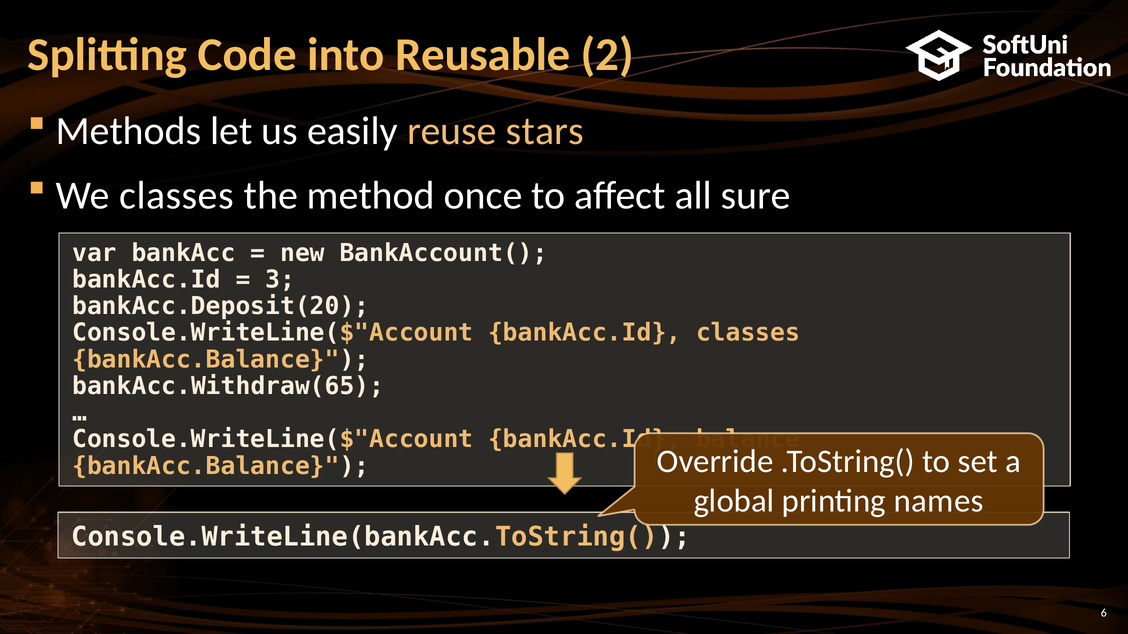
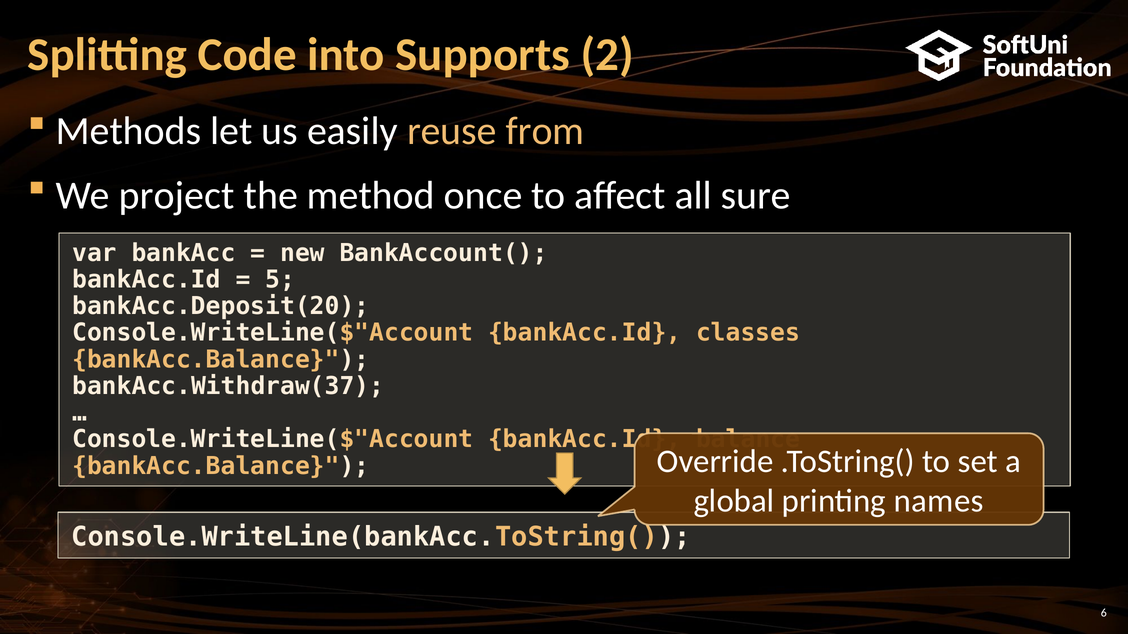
Reusable: Reusable -> Supports (483, 55)
stars: stars -> from (545, 131)
We classes: classes -> project (177, 196)
3: 3 -> 5 (280, 280)
bankAcc.Withdraw(65: bankAcc.Withdraw(65 -> bankAcc.Withdraw(37 (228, 387)
